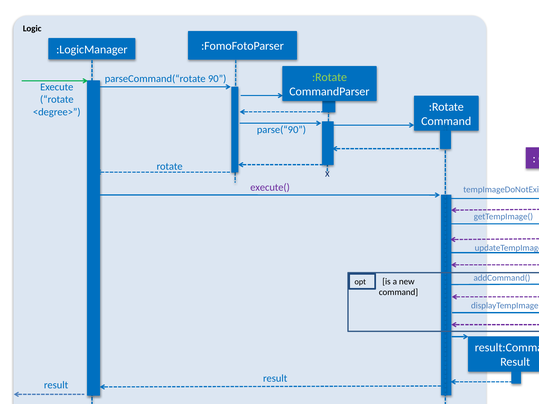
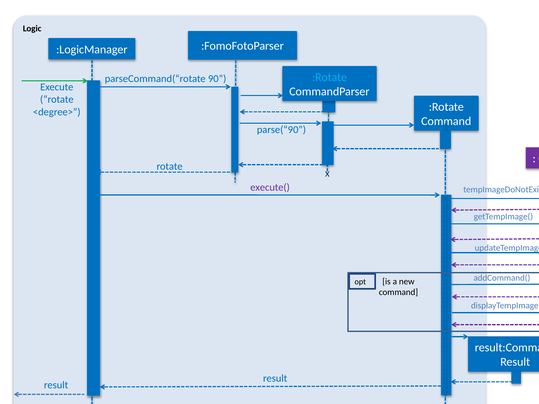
:Rotate colour: light green -> light blue (330, 77)
